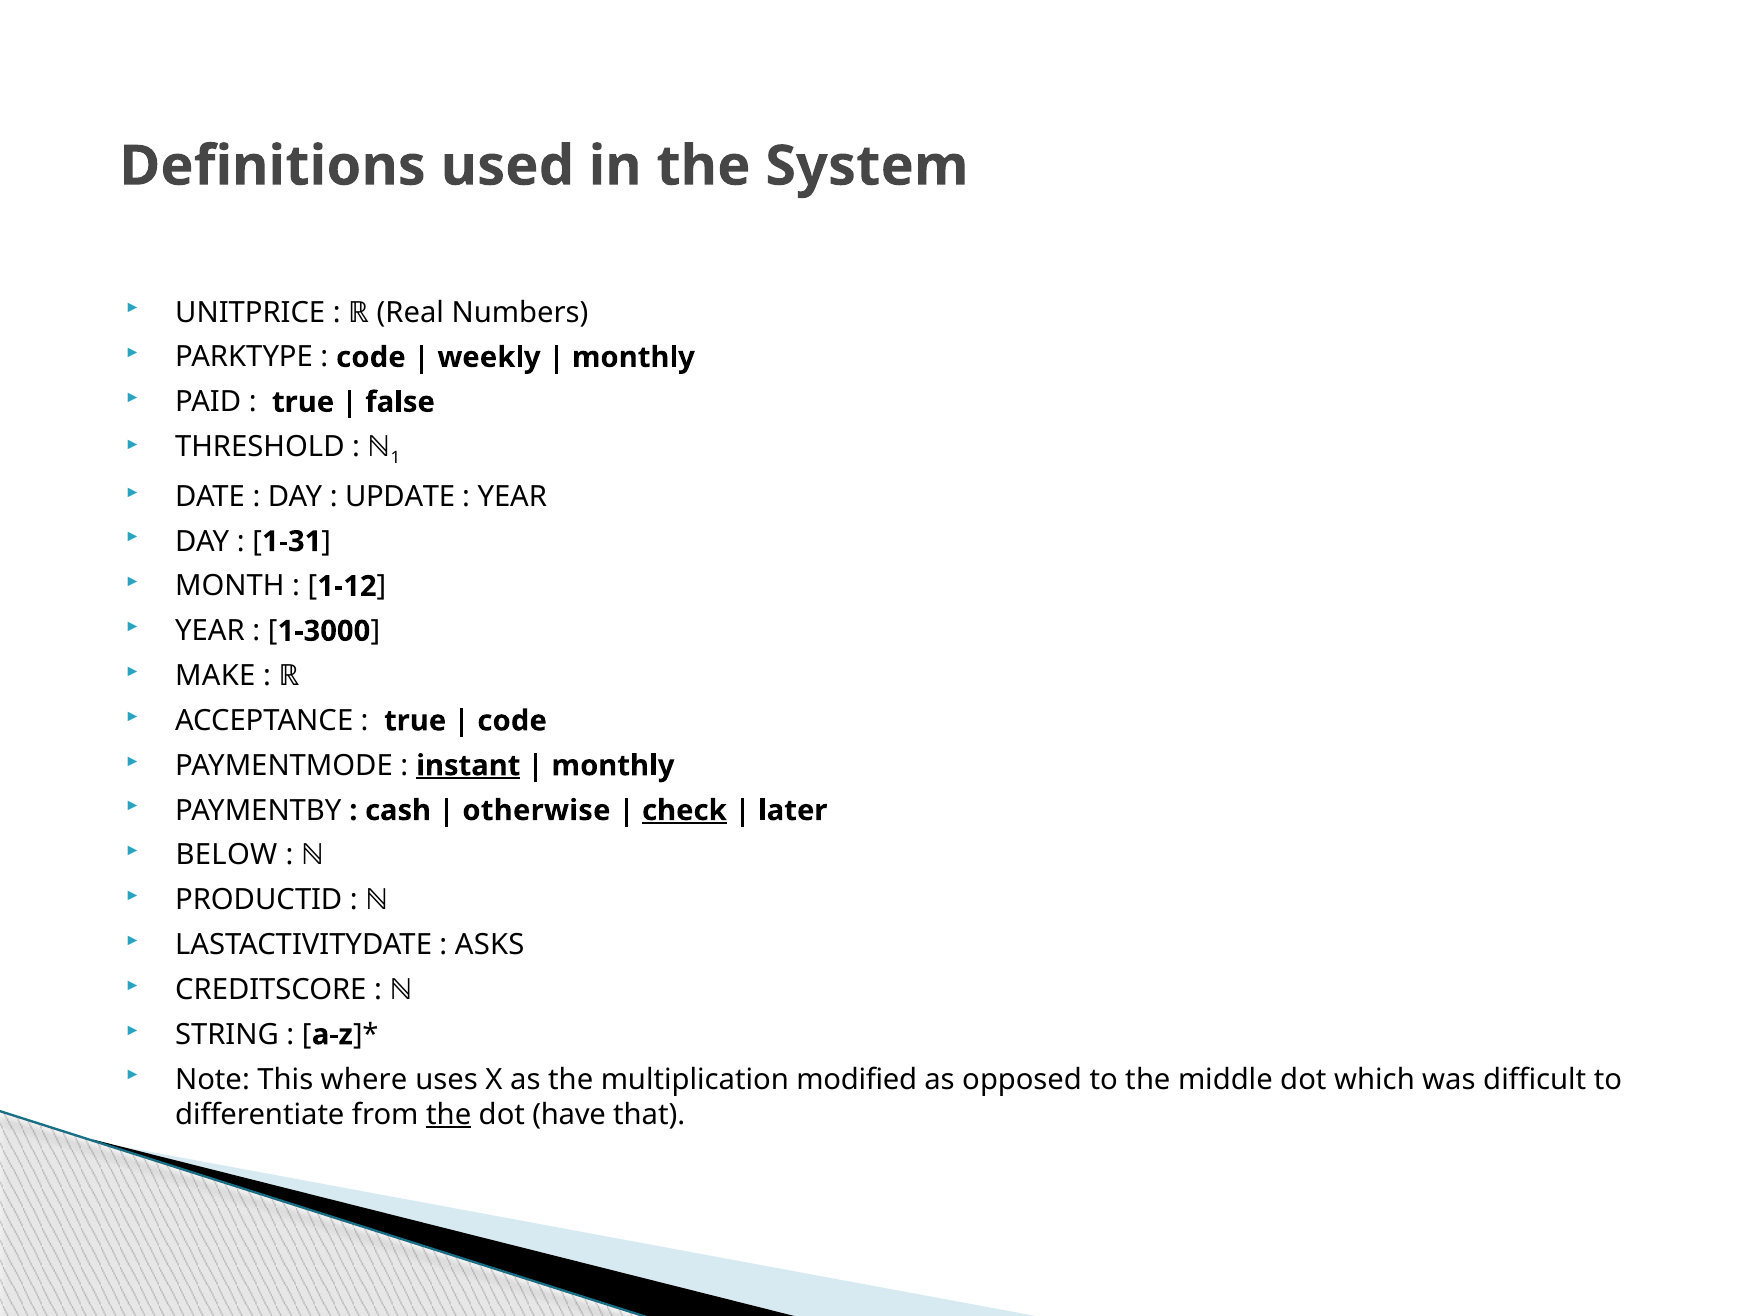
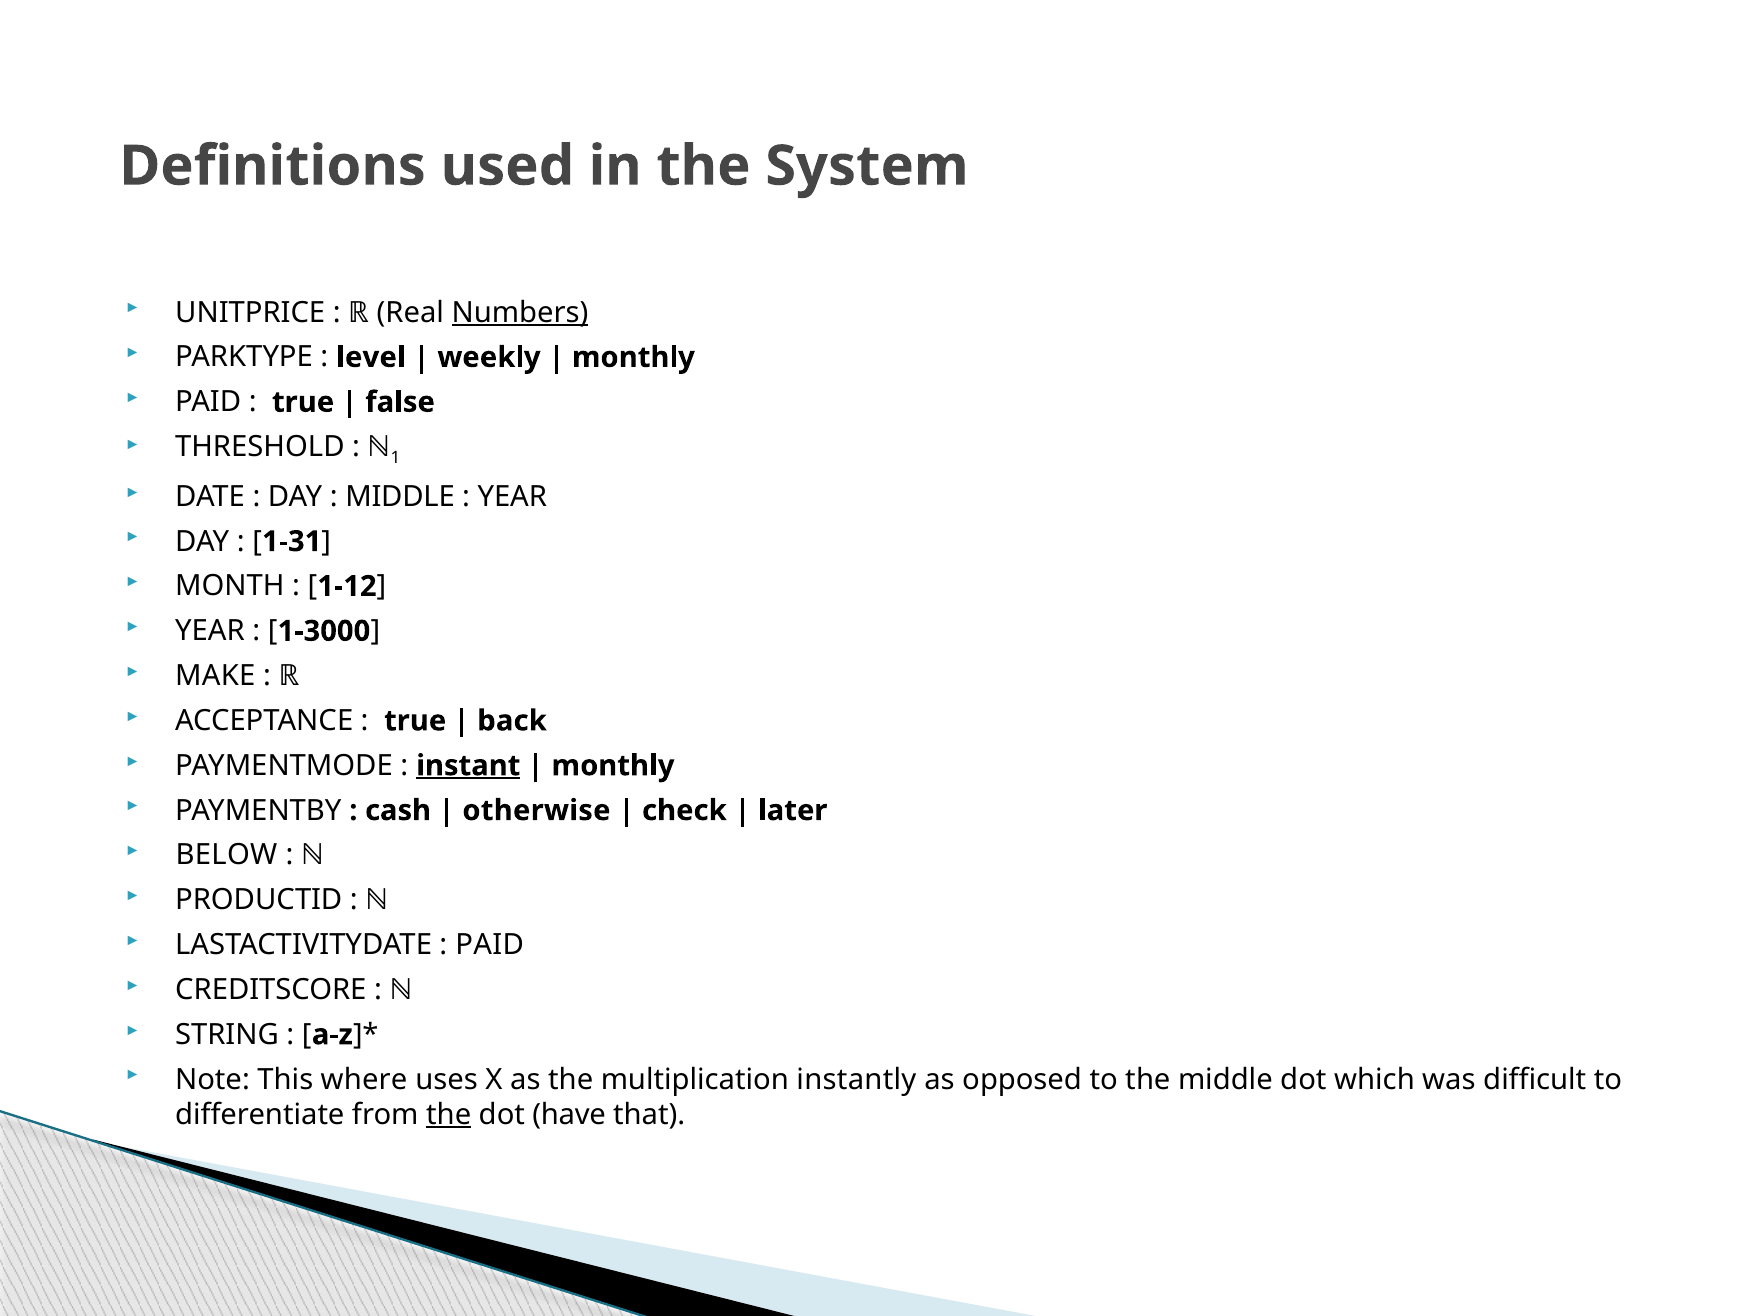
Numbers underline: none -> present (520, 313)
code: code -> level (371, 357)
UPDATE: UPDATE -> MIDDLE (400, 497)
code: code -> back (512, 721)
check underline: present -> none (684, 811)
ASKS: ASKS -> PAID (490, 945)
modified: modified -> instantly (856, 1080)
